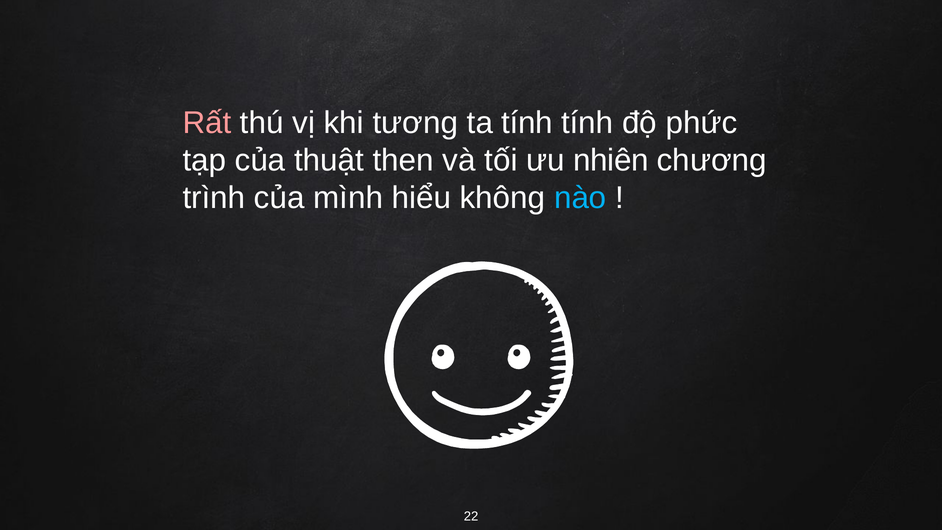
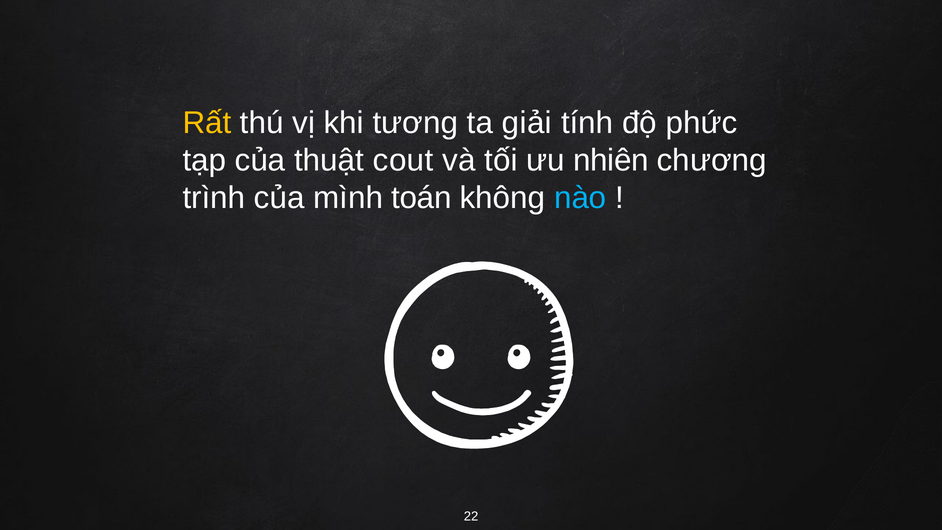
Rất colour: pink -> yellow (207, 123)
ta tính: tính -> giải (527, 123)
then: then -> cout (403, 160)
hiểu: hiểu -> toán (422, 198)
